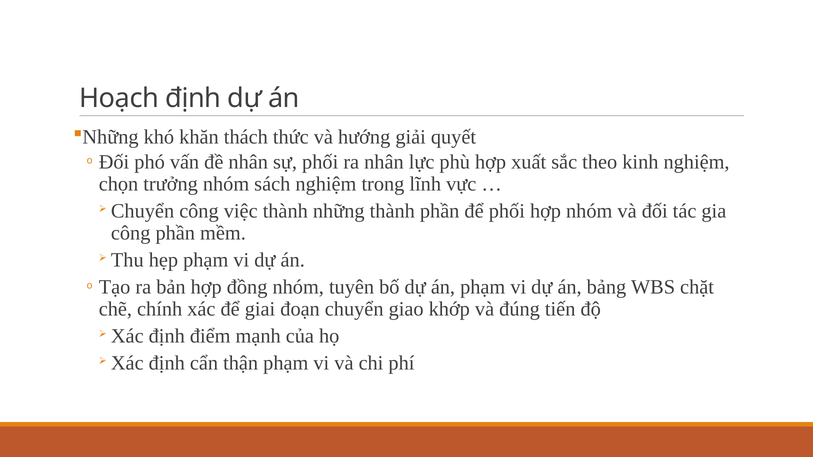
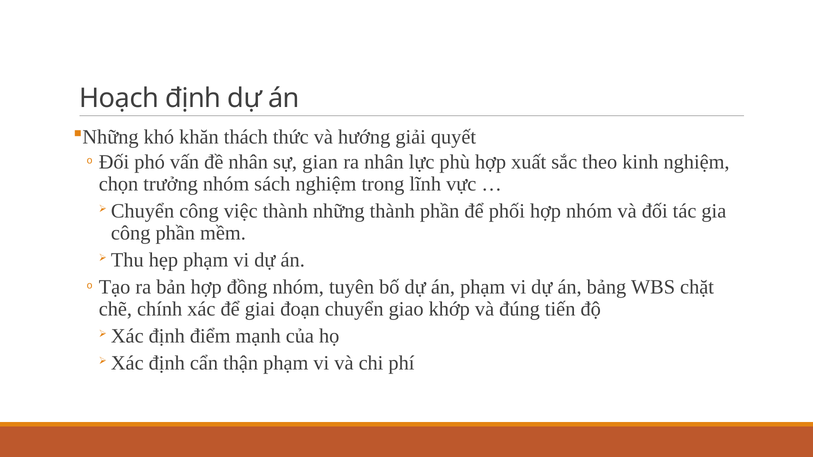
sự phối: phối -> gian (320, 162)
